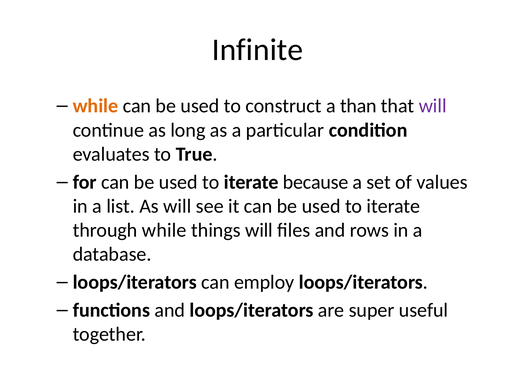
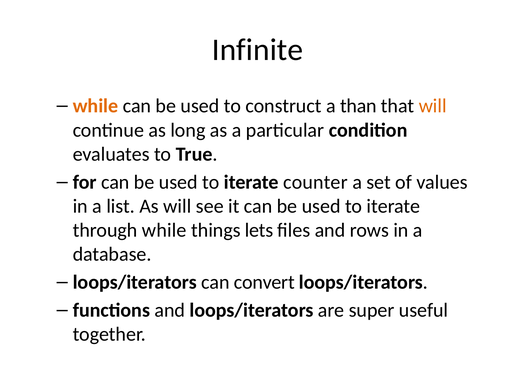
will colour: purple -> orange (433, 106)
because: because -> counter (315, 182)
things will: will -> lets (259, 230)
employ: employ -> convert (264, 282)
